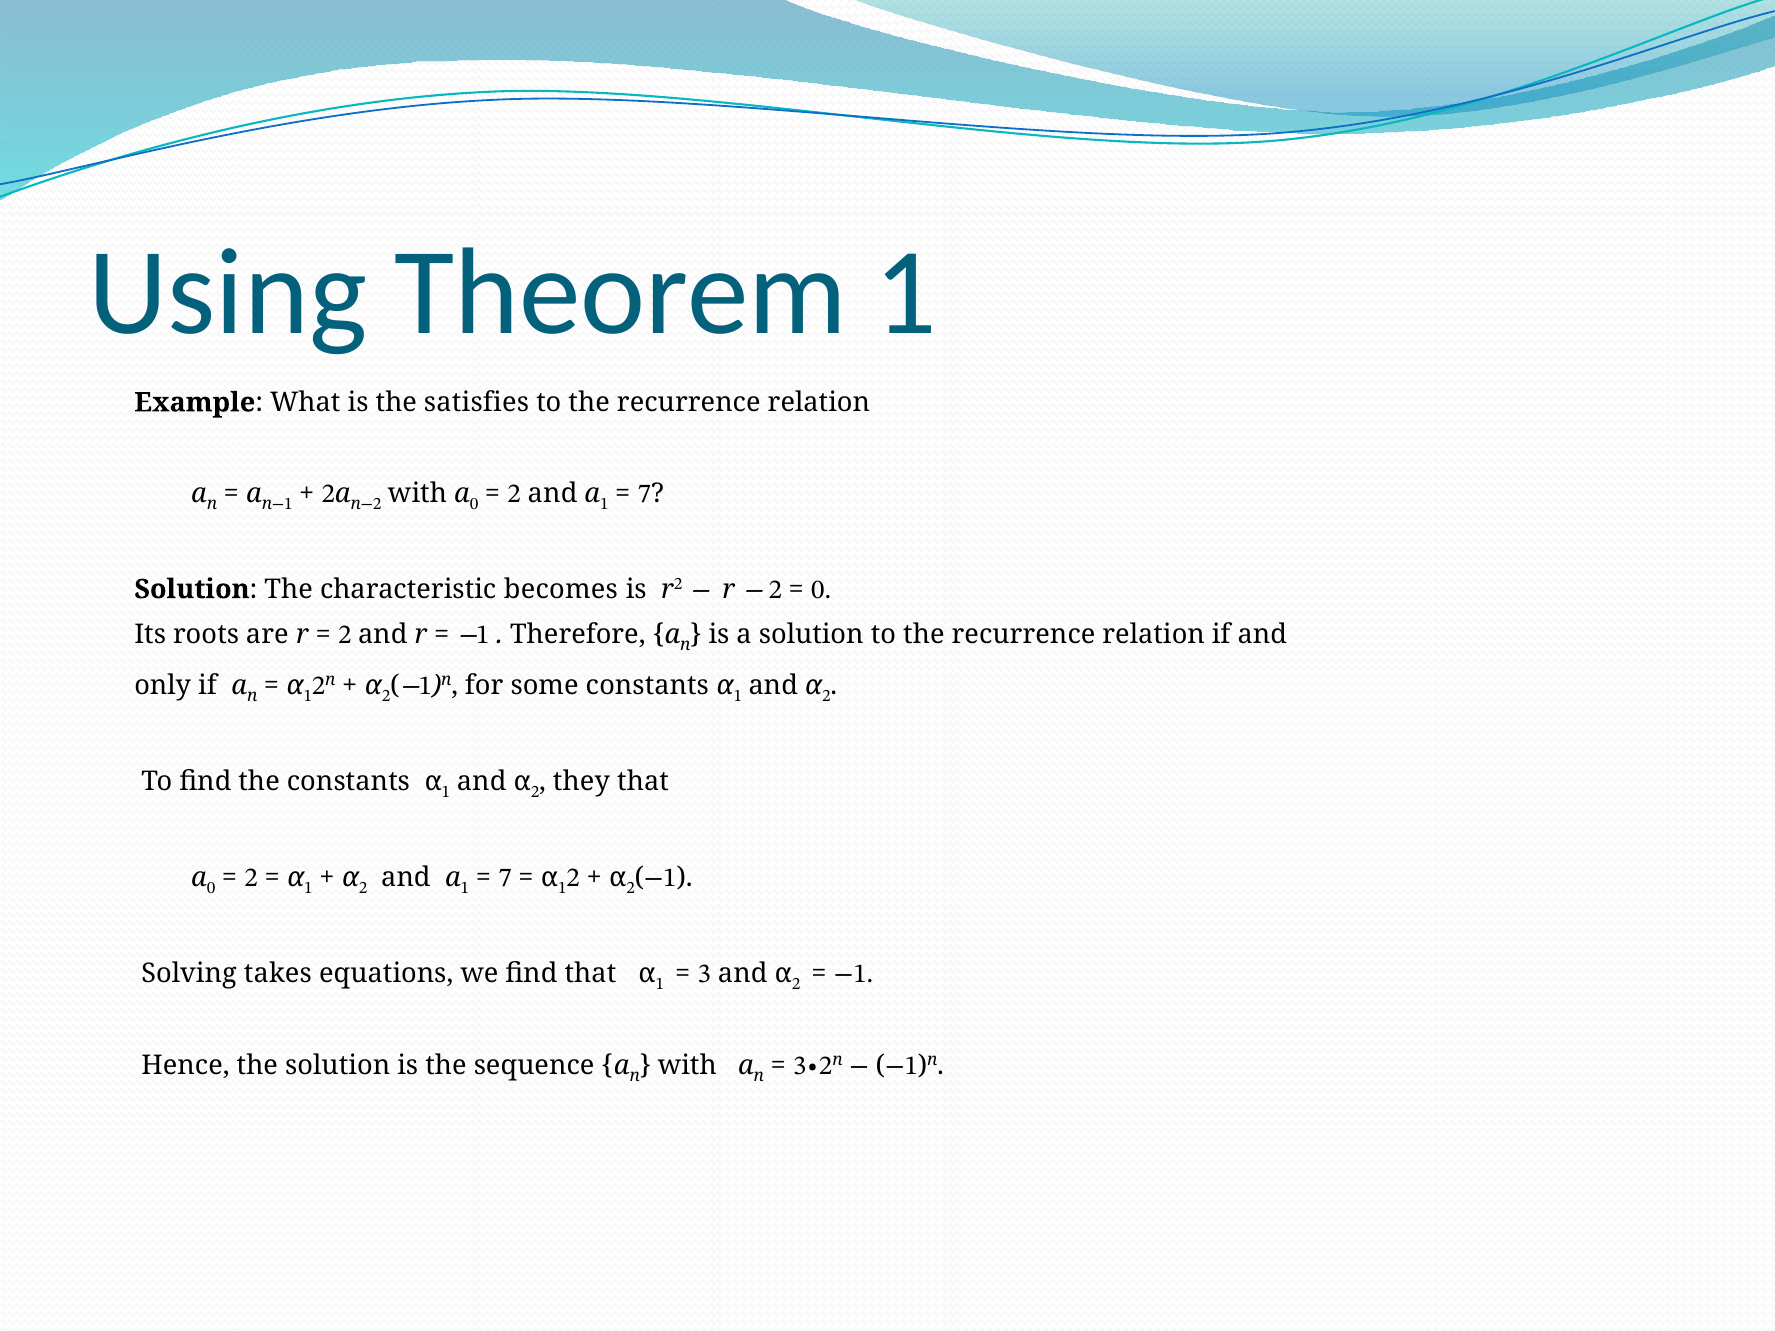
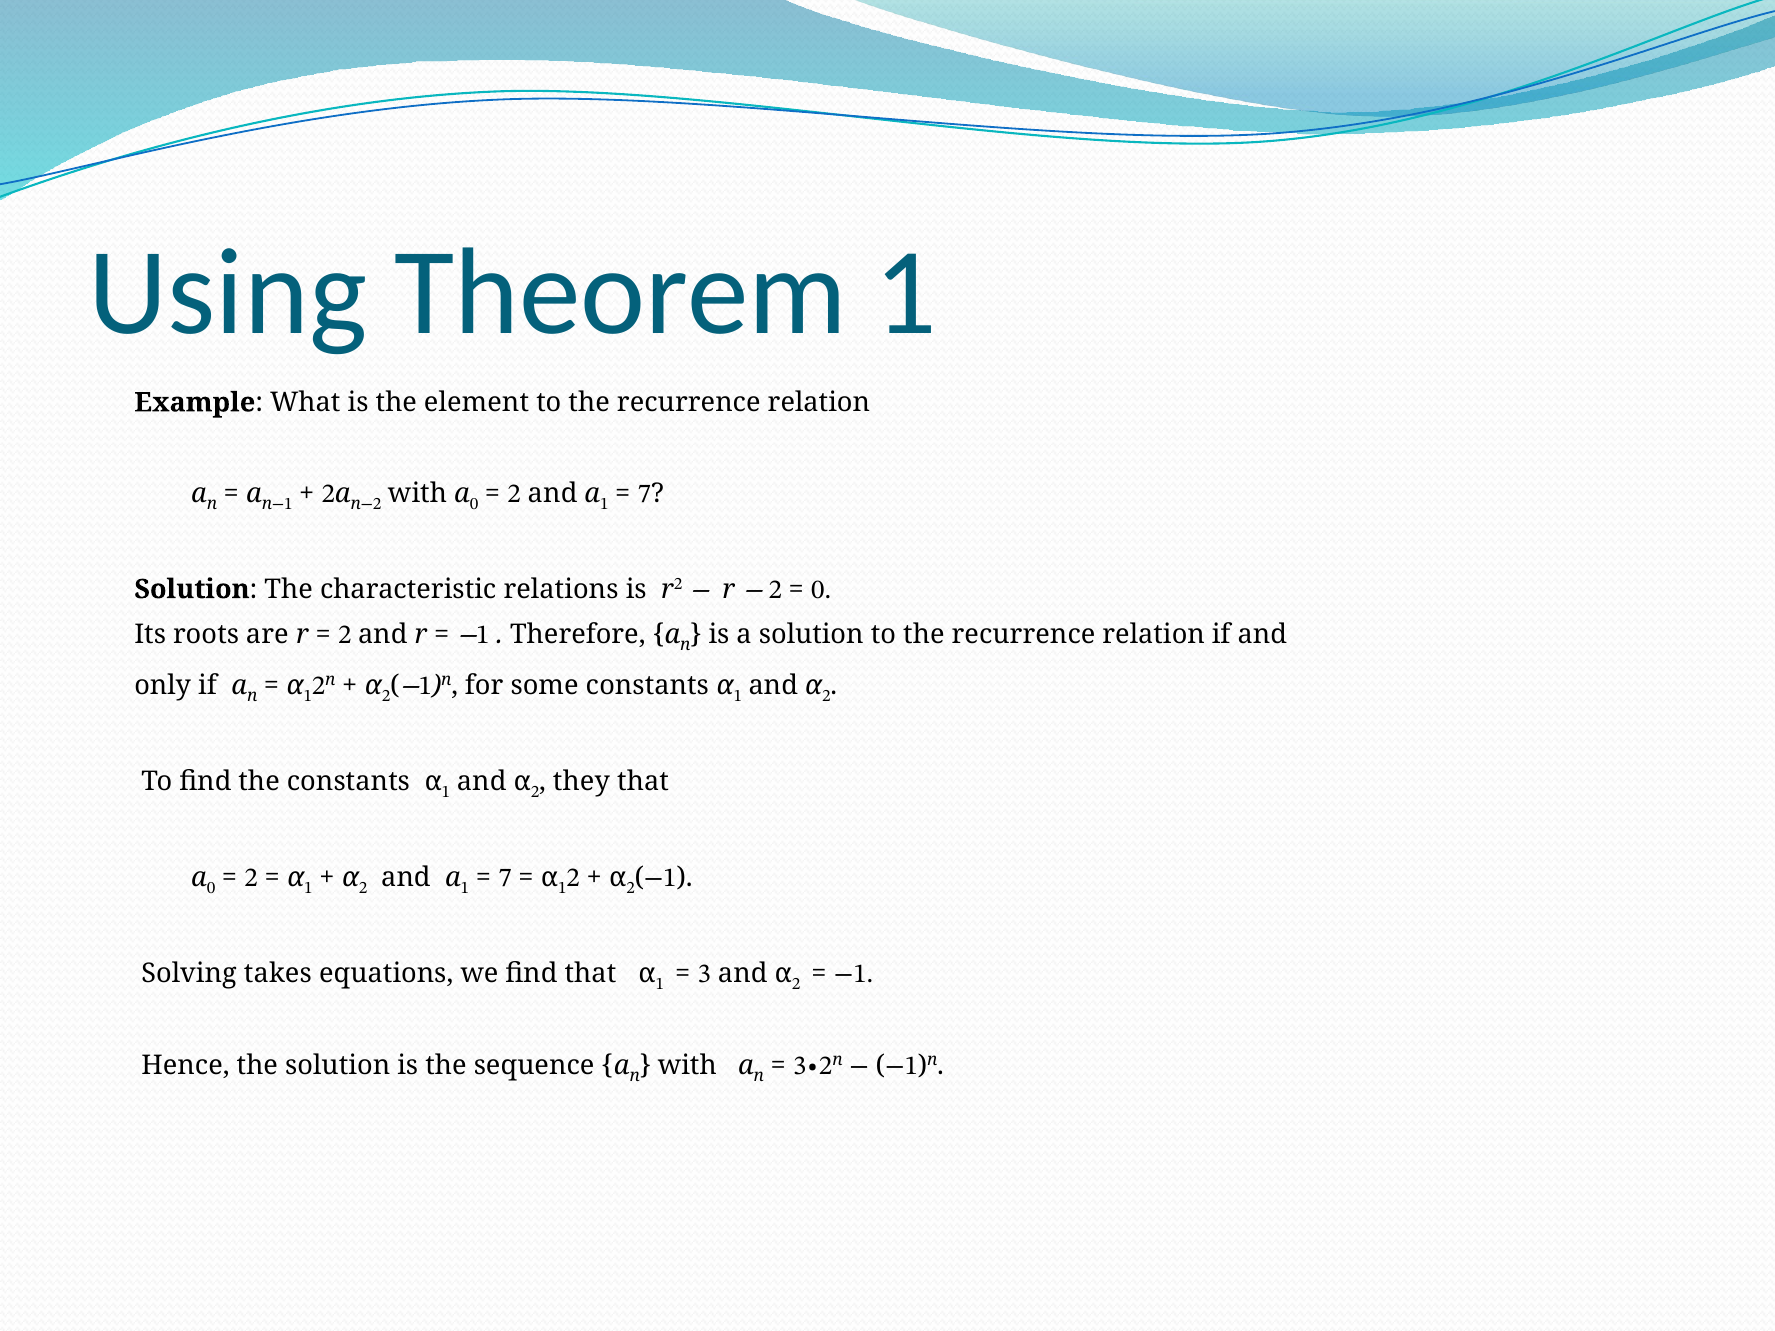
satisfies: satisfies -> element (477, 403)
becomes: becomes -> relations (561, 589)
